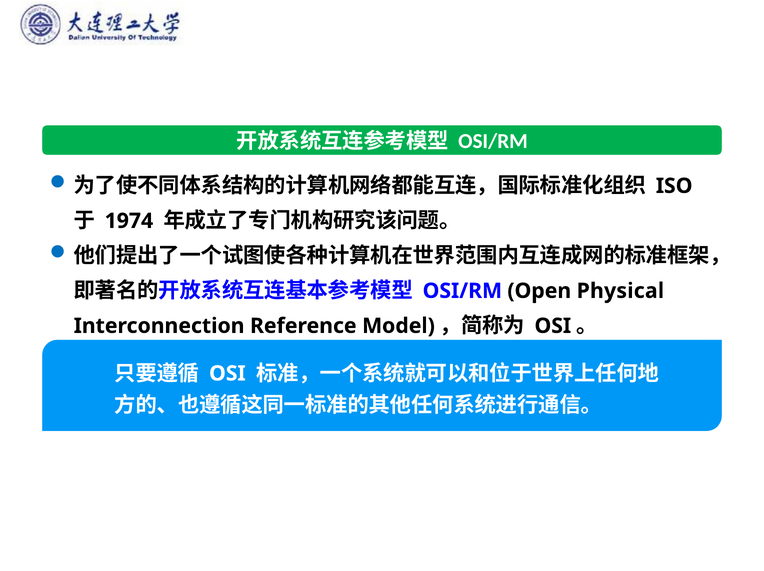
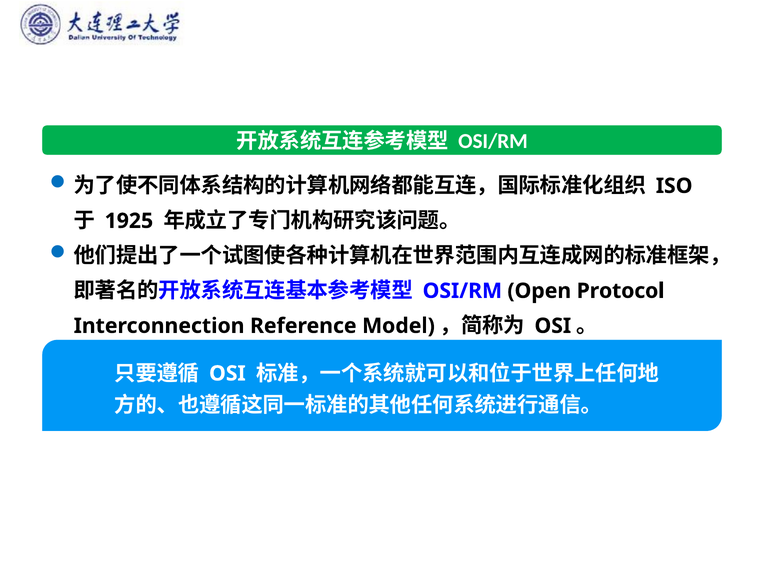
1974: 1974 -> 1925 (129, 221)
Physical: Physical -> Protocol (621, 291)
